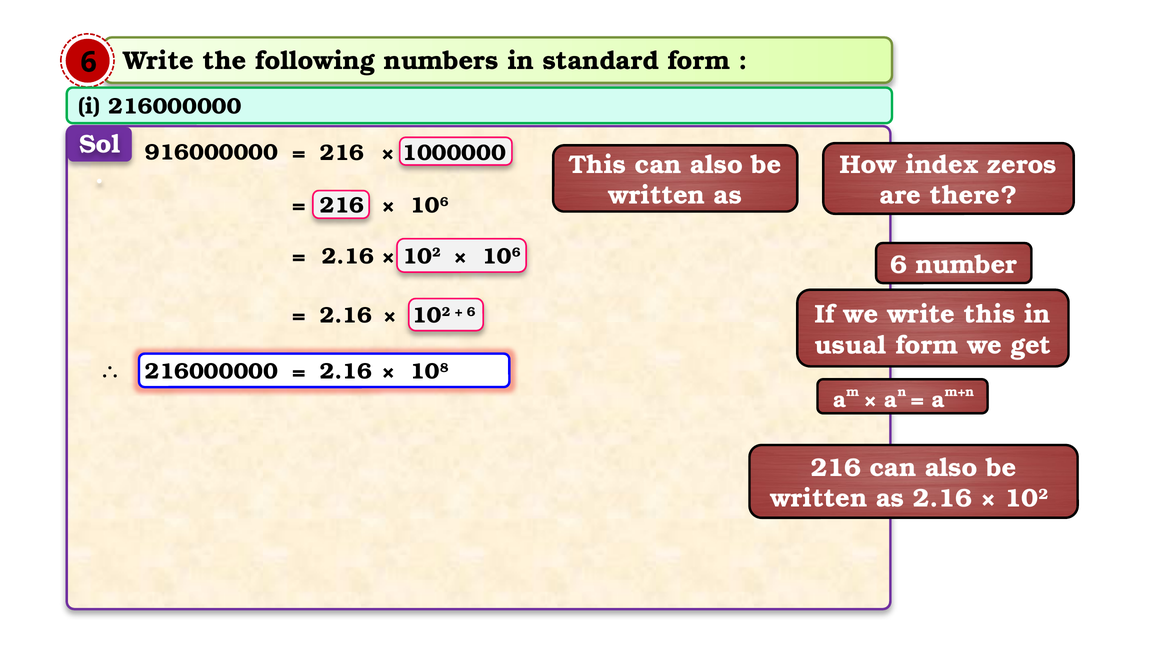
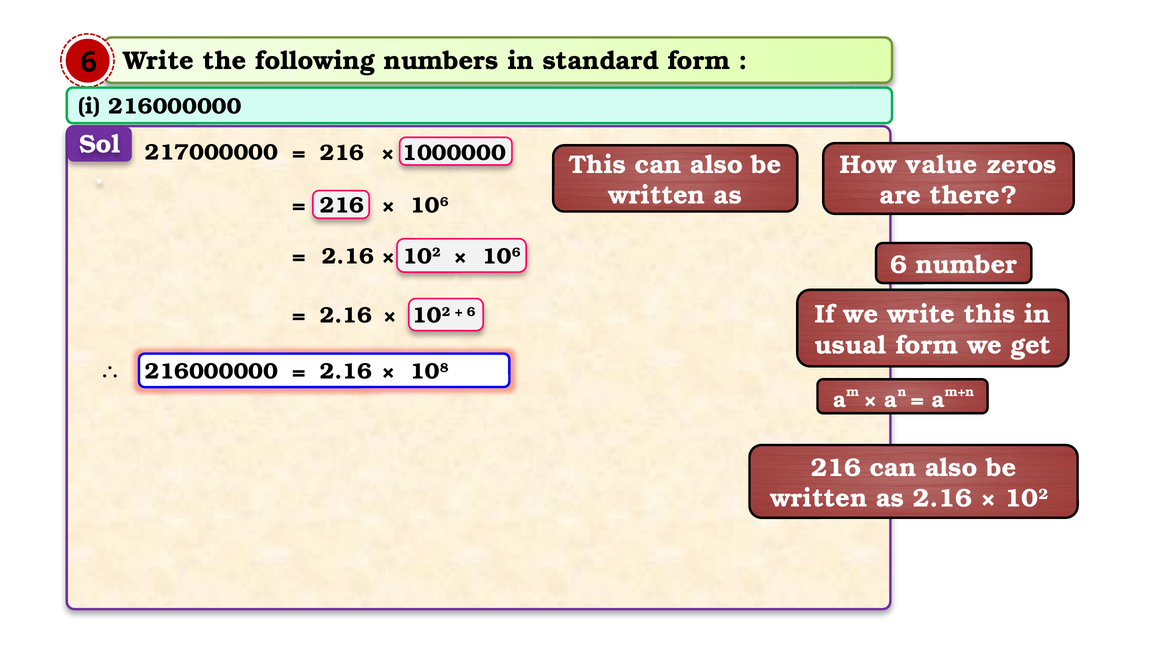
916000000: 916000000 -> 217000000 (211, 152)
index: index -> value (942, 165)
